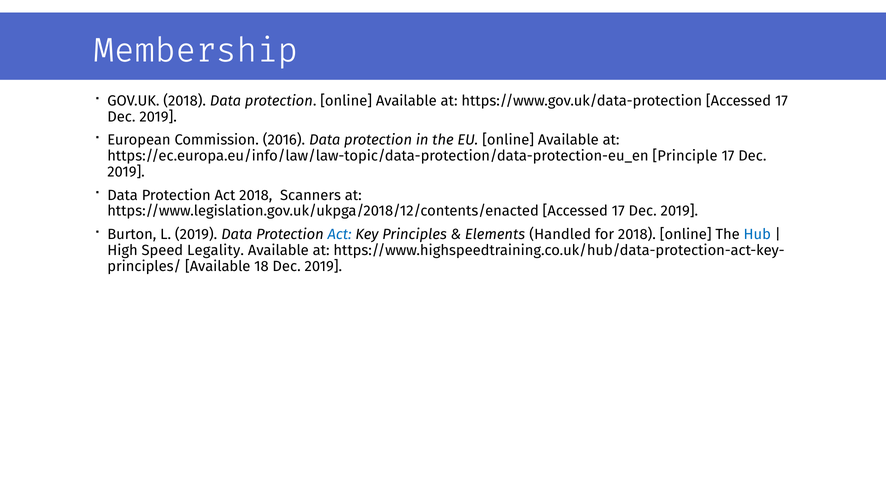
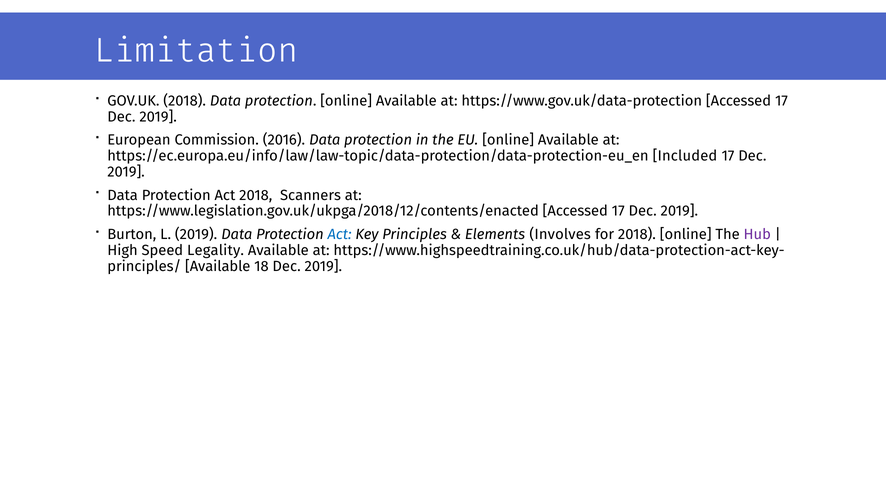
Membership: Membership -> Limitation (196, 51)
Principle: Principle -> Included (685, 156)
Handled: Handled -> Involves (560, 235)
Hub colour: blue -> purple (757, 235)
